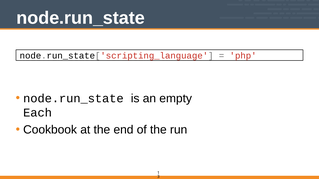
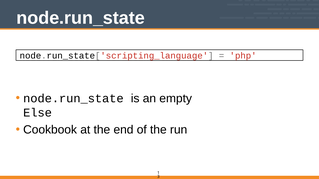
Each: Each -> Else (38, 113)
